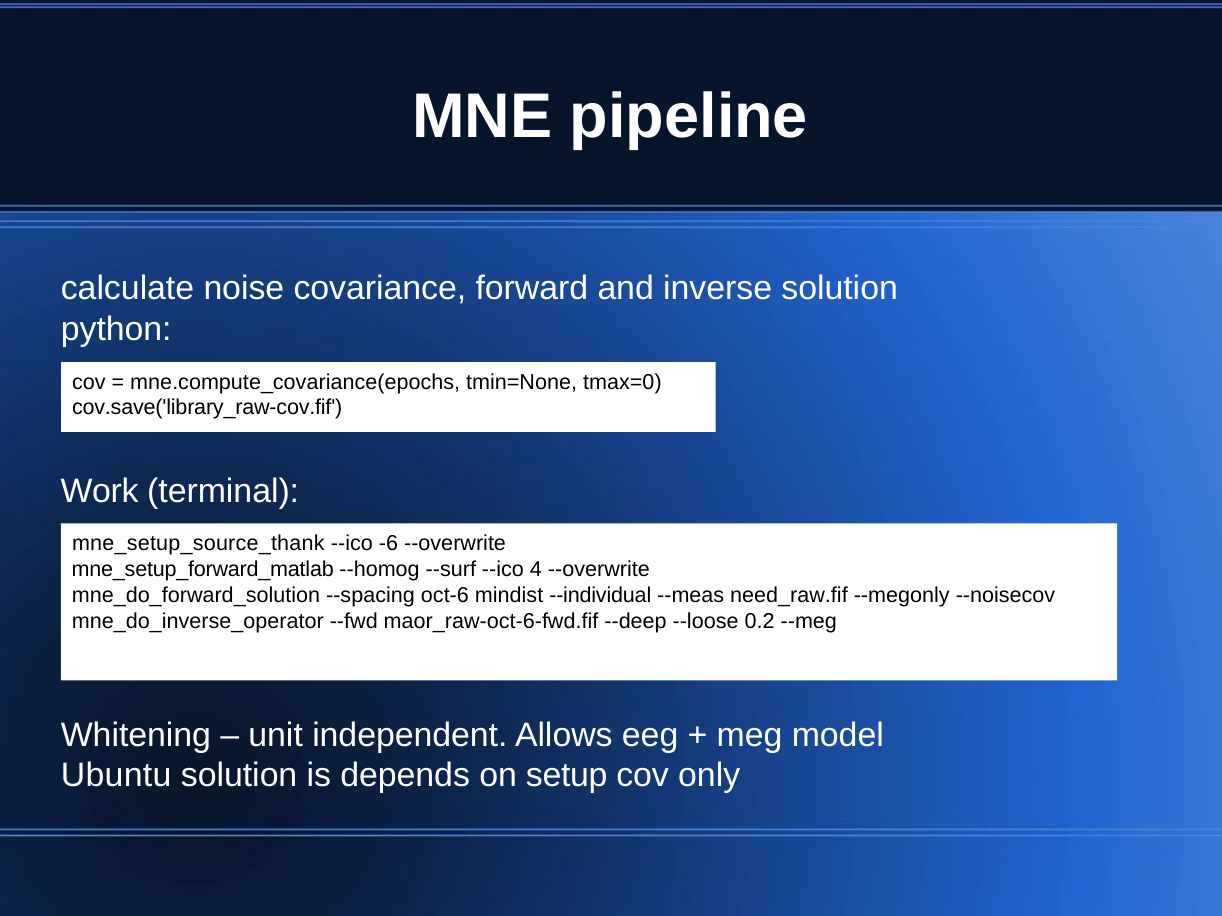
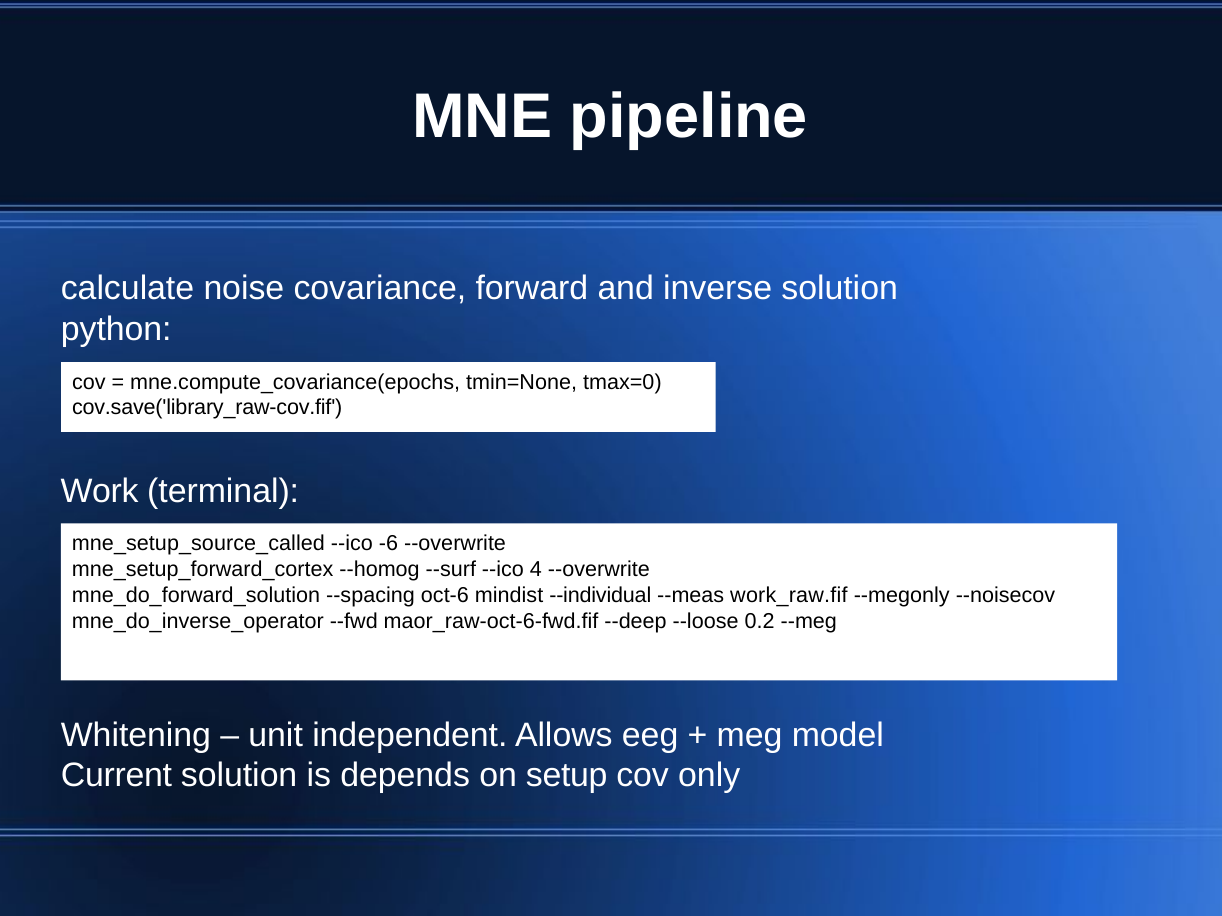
mne_setup_source_thank: mne_setup_source_thank -> mne_setup_source_called (198, 544)
mne_setup_forward_matlab: mne_setup_forward_matlab -> mne_setup_forward_cortex (203, 569)
need_raw.fif: need_raw.fif -> work_raw.fif (789, 595)
Ubuntu: Ubuntu -> Current (116, 776)
